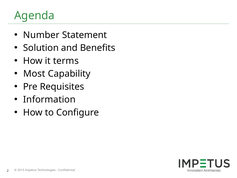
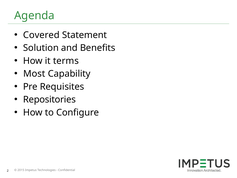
Number: Number -> Covered (41, 35)
Information: Information -> Repositories (49, 99)
